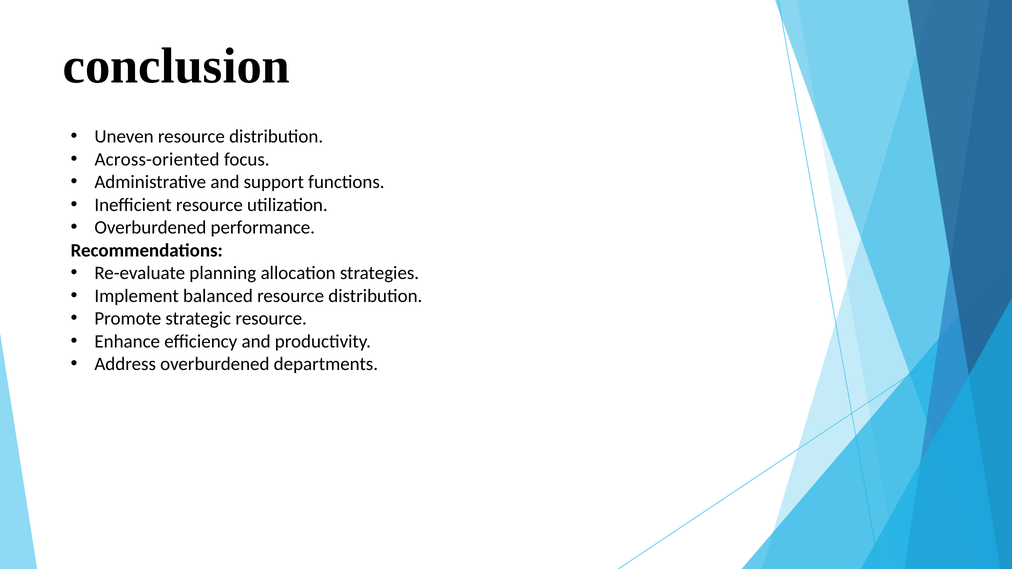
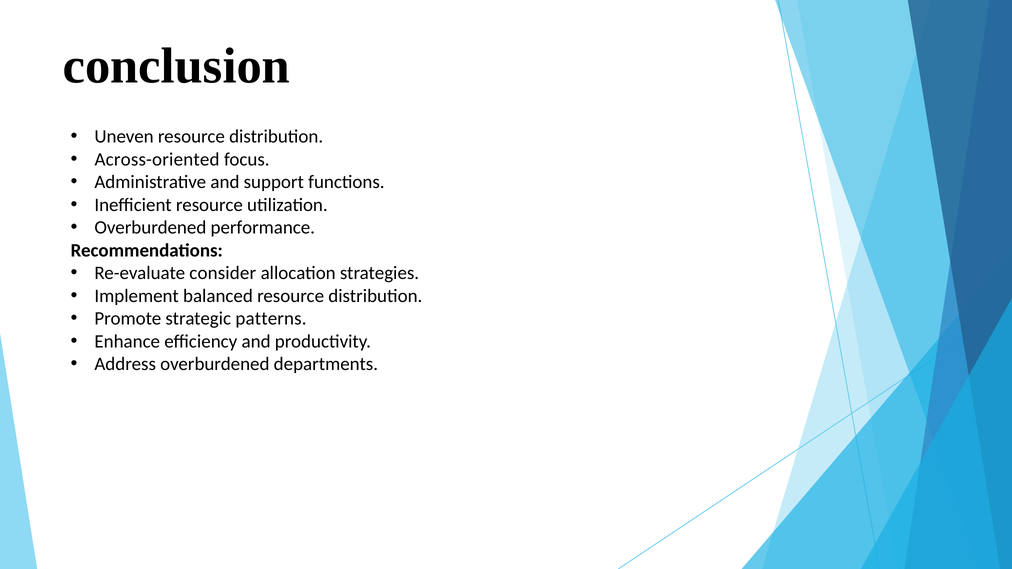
planning: planning -> consider (223, 273)
strategic resource: resource -> patterns (271, 319)
